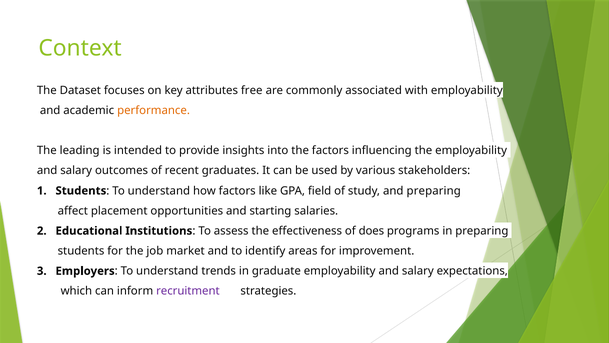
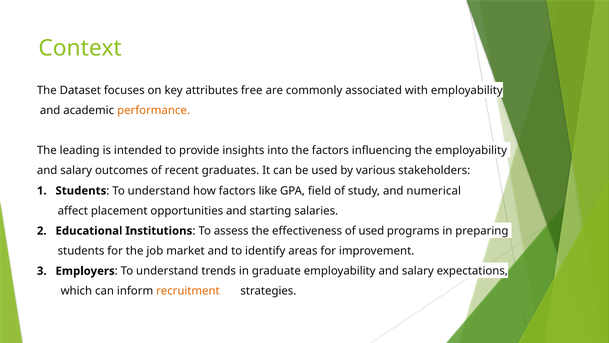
and preparing: preparing -> numerical (434, 190)
of does: does -> used (371, 231)
recruitment colour: purple -> orange (188, 291)
